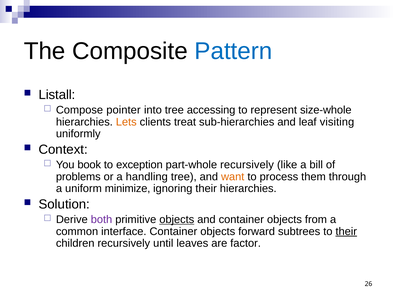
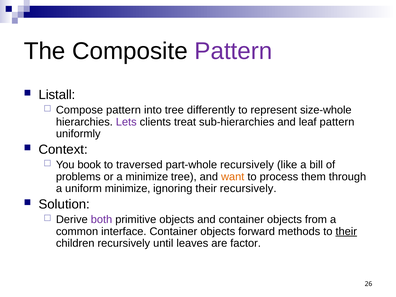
Pattern colour: blue -> purple (233, 51)
Compose pointer: pointer -> pattern (123, 110)
accessing: accessing -> differently (211, 110)
Lets colour: orange -> purple (126, 122)
leaf visiting: visiting -> pattern (337, 122)
exception: exception -> traversed (139, 165)
a handling: handling -> minimize (147, 177)
their hierarchies: hierarchies -> recursively (248, 189)
objects underline: present -> none (177, 220)
subtrees: subtrees -> methods (299, 231)
